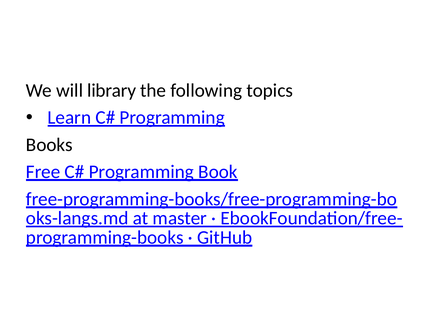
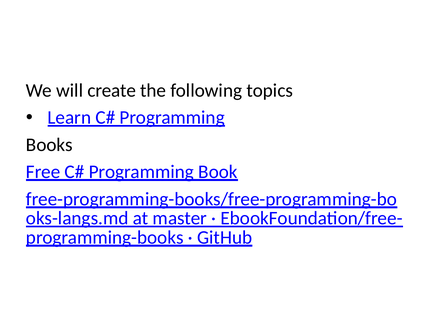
library: library -> create (112, 91)
